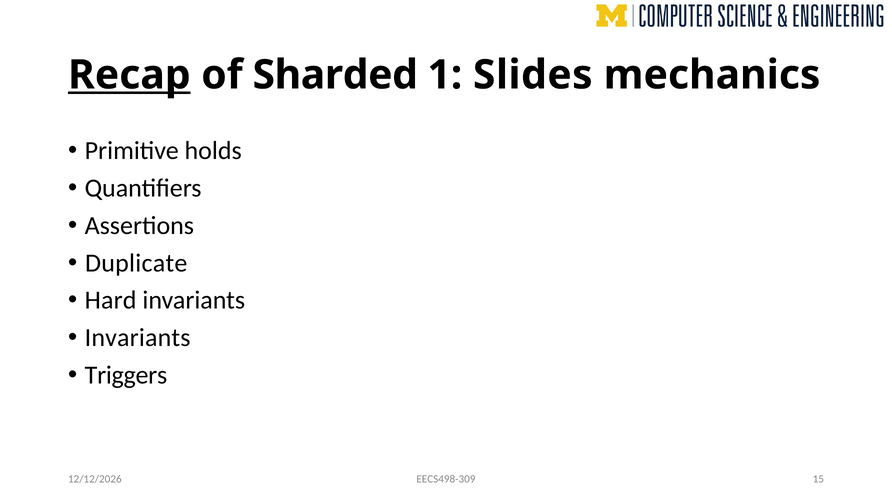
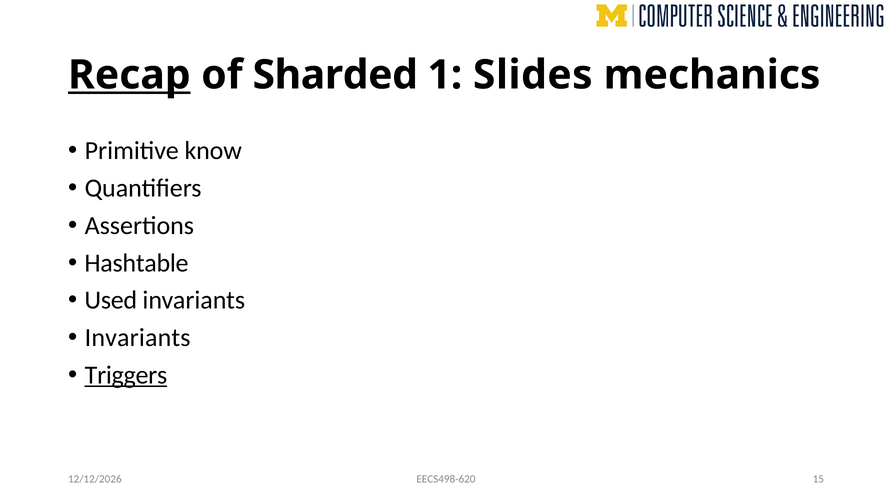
holds: holds -> know (213, 151)
Duplicate: Duplicate -> Hashtable (136, 263)
Hard: Hard -> Used (111, 300)
Triggers underline: none -> present (126, 375)
EECS498-309: EECS498-309 -> EECS498-620 (446, 479)
